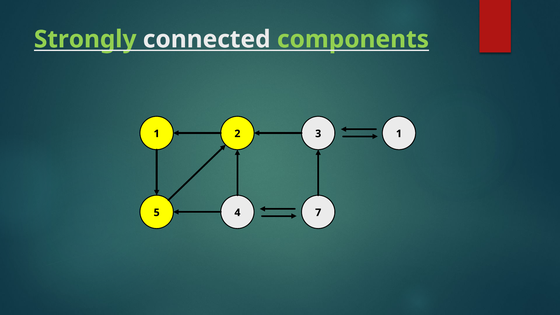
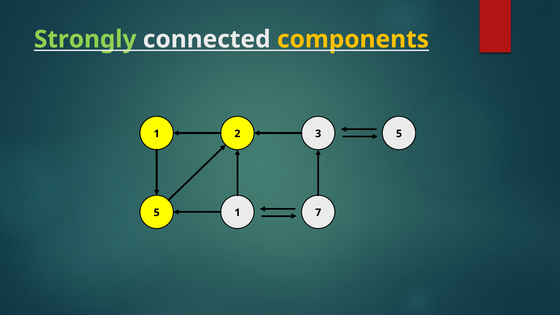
components colour: light green -> yellow (353, 39)
3 1: 1 -> 5 (399, 134)
5 4: 4 -> 1 (237, 213)
